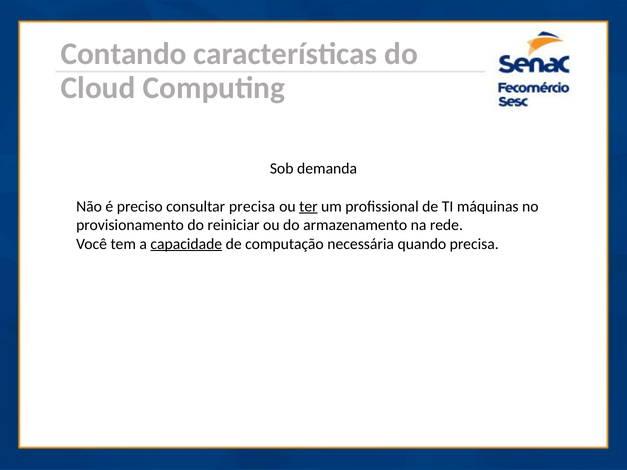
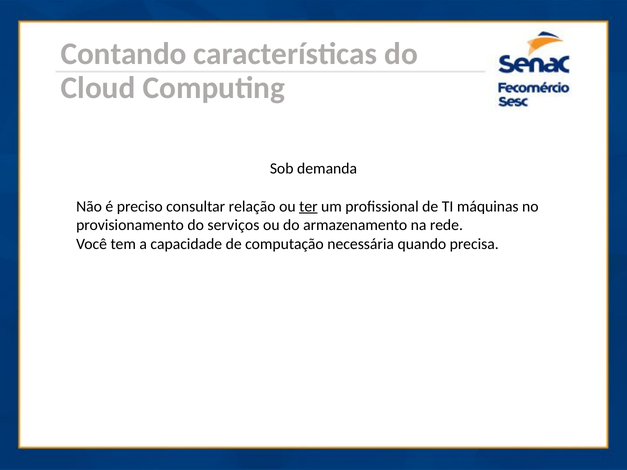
consultar precisa: precisa -> relação (252, 206)
reiniciar: reiniciar -> serviços (233, 225)
capacidade underline: present -> none (186, 244)
